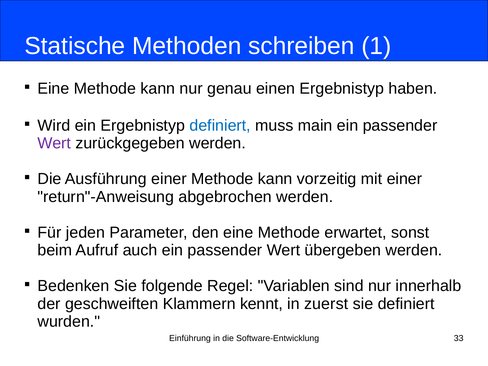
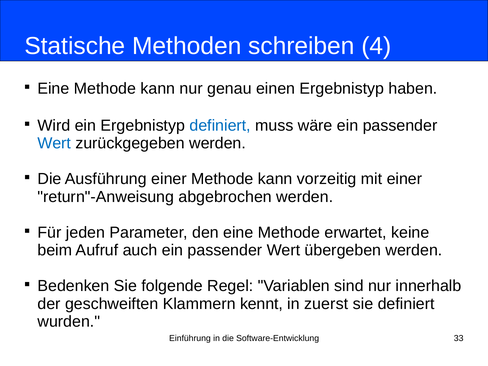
1: 1 -> 4 (376, 46)
main: main -> wäre (315, 125)
Wert colour: purple -> blue (54, 143)
sonst: sonst -> keine (410, 232)
